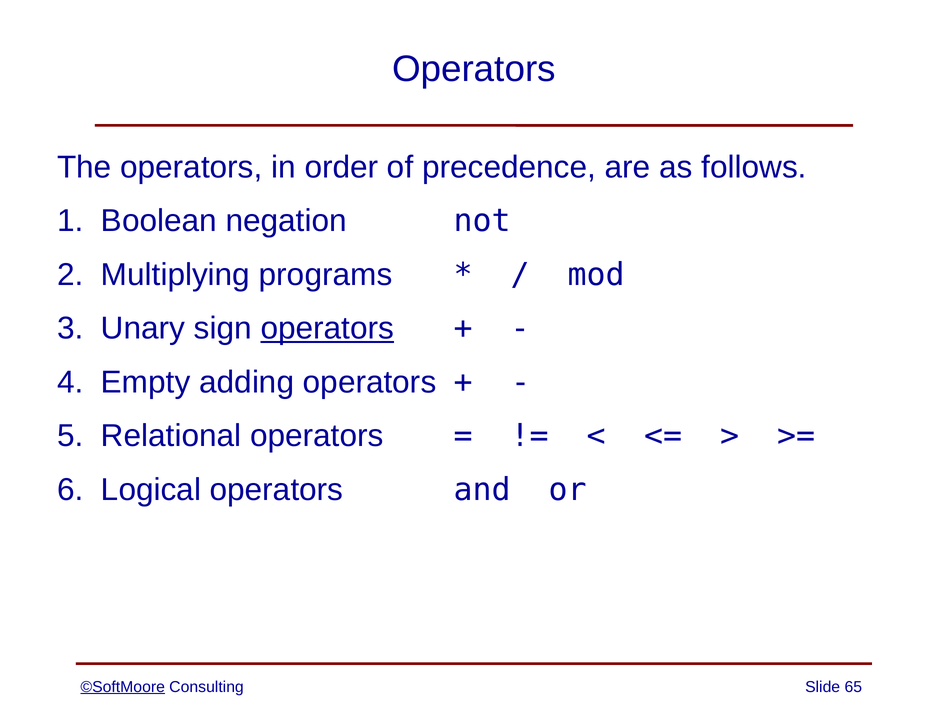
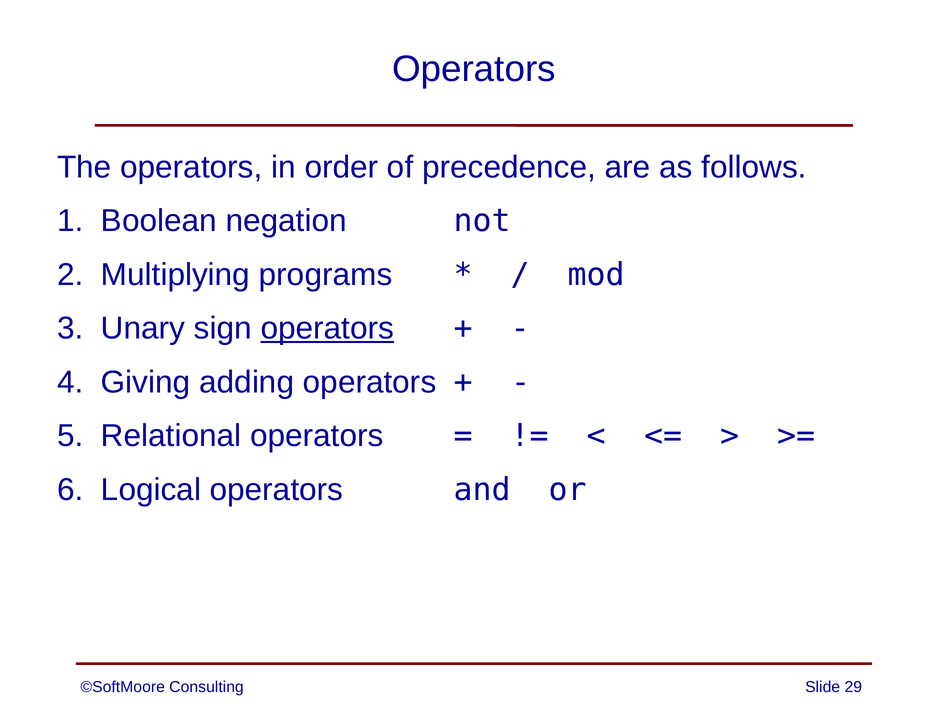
Empty: Empty -> Giving (146, 382)
©SoftMoore underline: present -> none (123, 687)
65: 65 -> 29 (853, 687)
